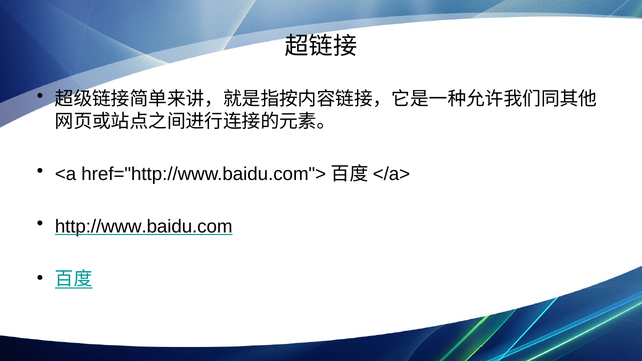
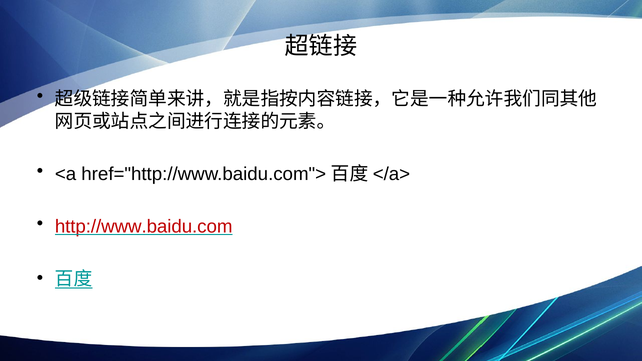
http://www.baidu.com colour: black -> red (144, 227)
